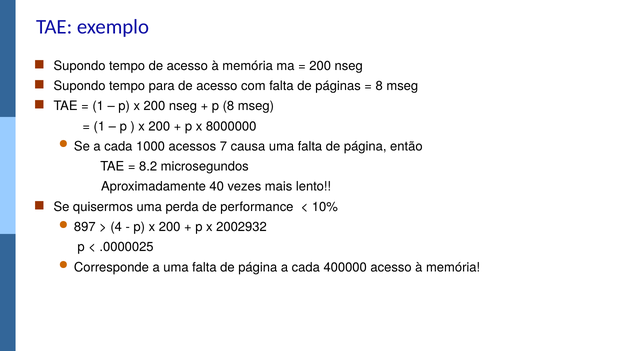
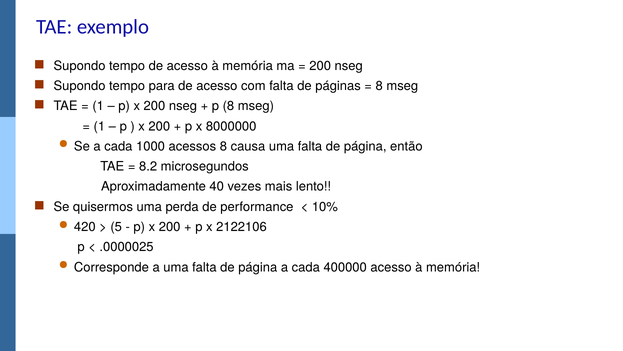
acessos 7: 7 -> 8 (223, 146)
897: 897 -> 420 (85, 227)
4: 4 -> 5 (116, 227)
2002932: 2002932 -> 2122106 (241, 227)
